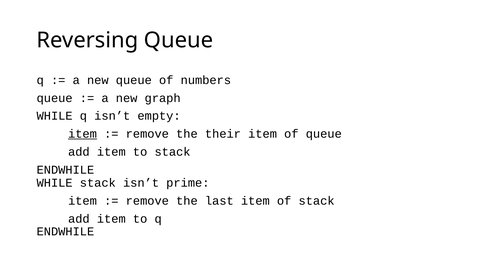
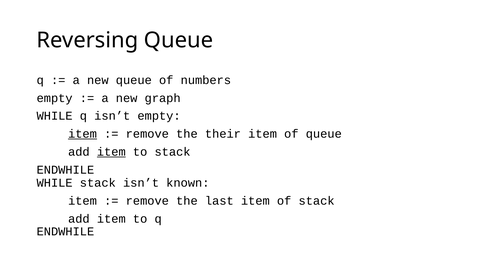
queue: queue -> empty (55, 98)
item underline: none -> present (111, 152)
prime: prime -> known (188, 183)
